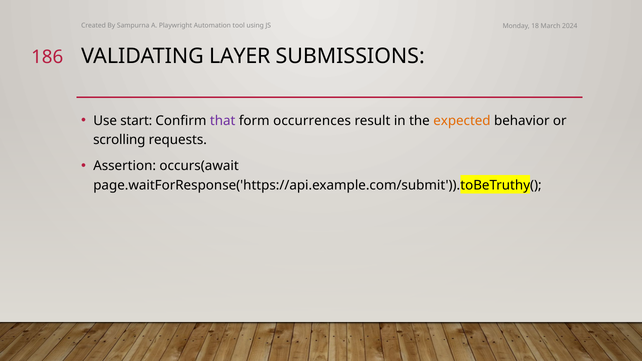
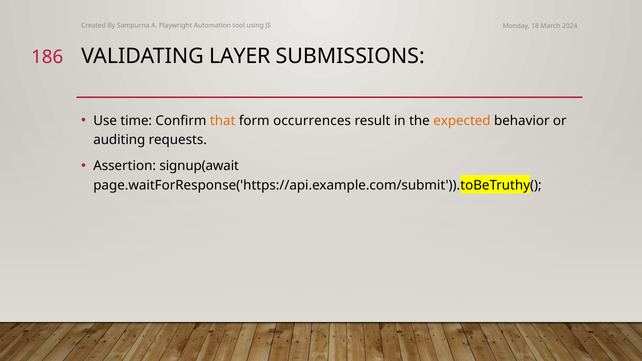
start: start -> time (136, 121)
that colour: purple -> orange (223, 121)
scrolling: scrolling -> auditing (119, 140)
occurs(await: occurs(await -> signup(await (199, 166)
